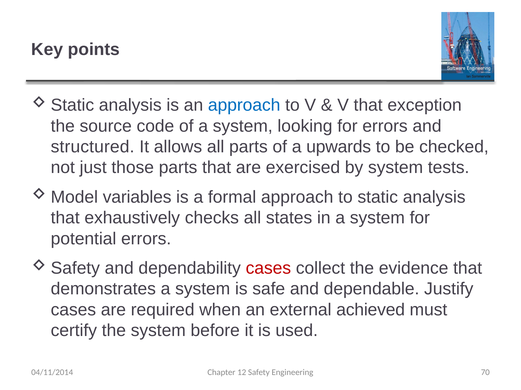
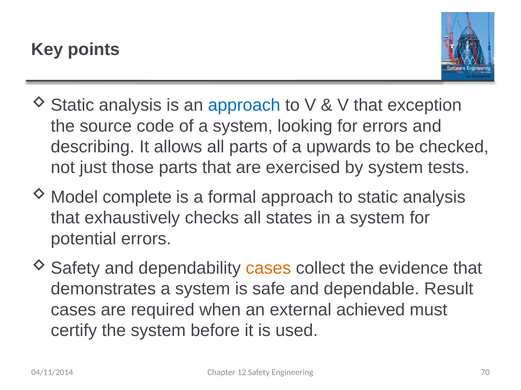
structured: structured -> describing (93, 147)
variables: variables -> complete (137, 197)
cases colour: red -> orange (268, 269)
Justify: Justify -> Result (449, 289)
